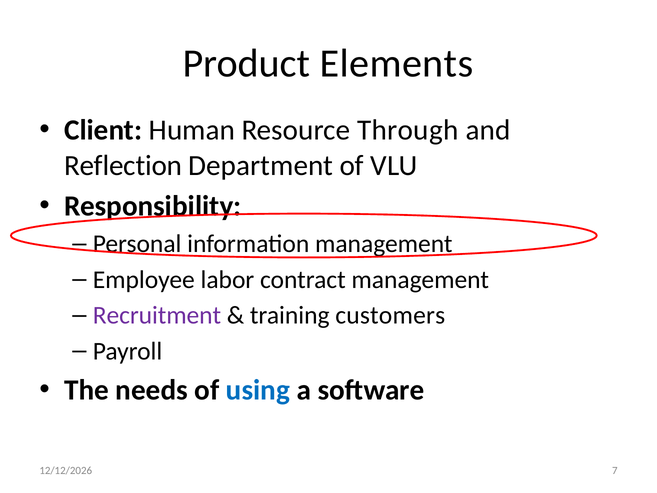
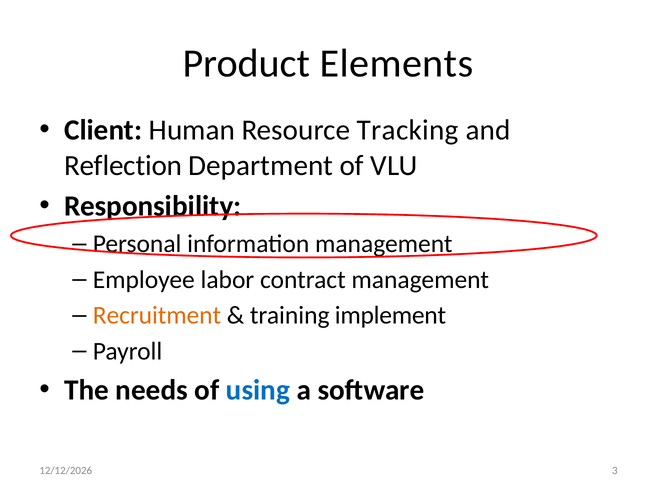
Through: Through -> Tracking (408, 130)
Recruitment colour: purple -> orange (157, 315)
customers: customers -> implement (390, 315)
7: 7 -> 3 (615, 470)
